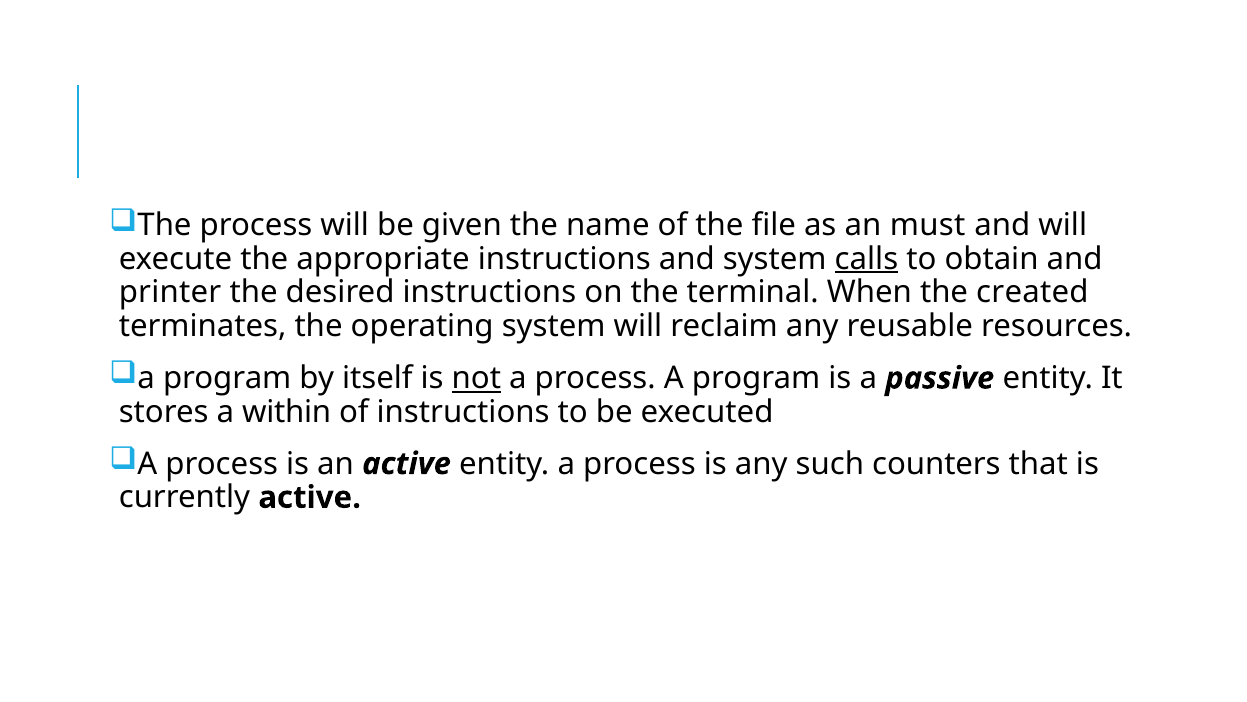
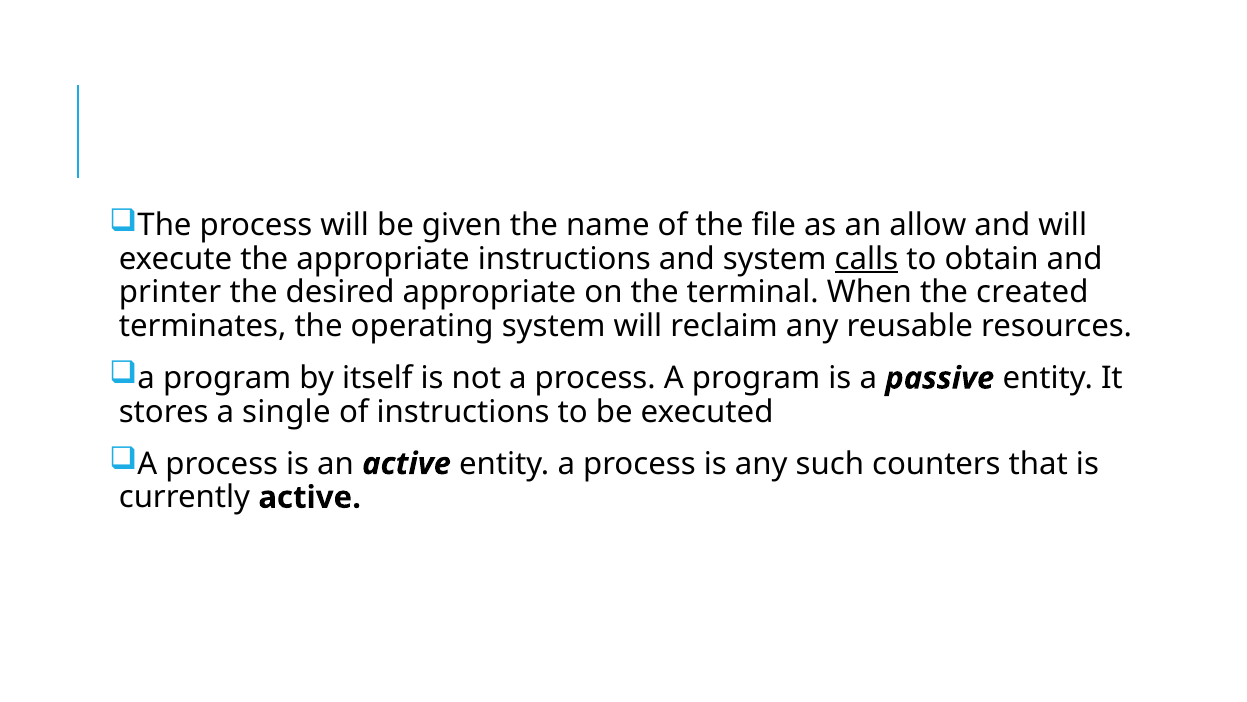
must: must -> allow (928, 225)
desired instructions: instructions -> appropriate (489, 292)
not underline: present -> none (476, 378)
within: within -> single (286, 412)
